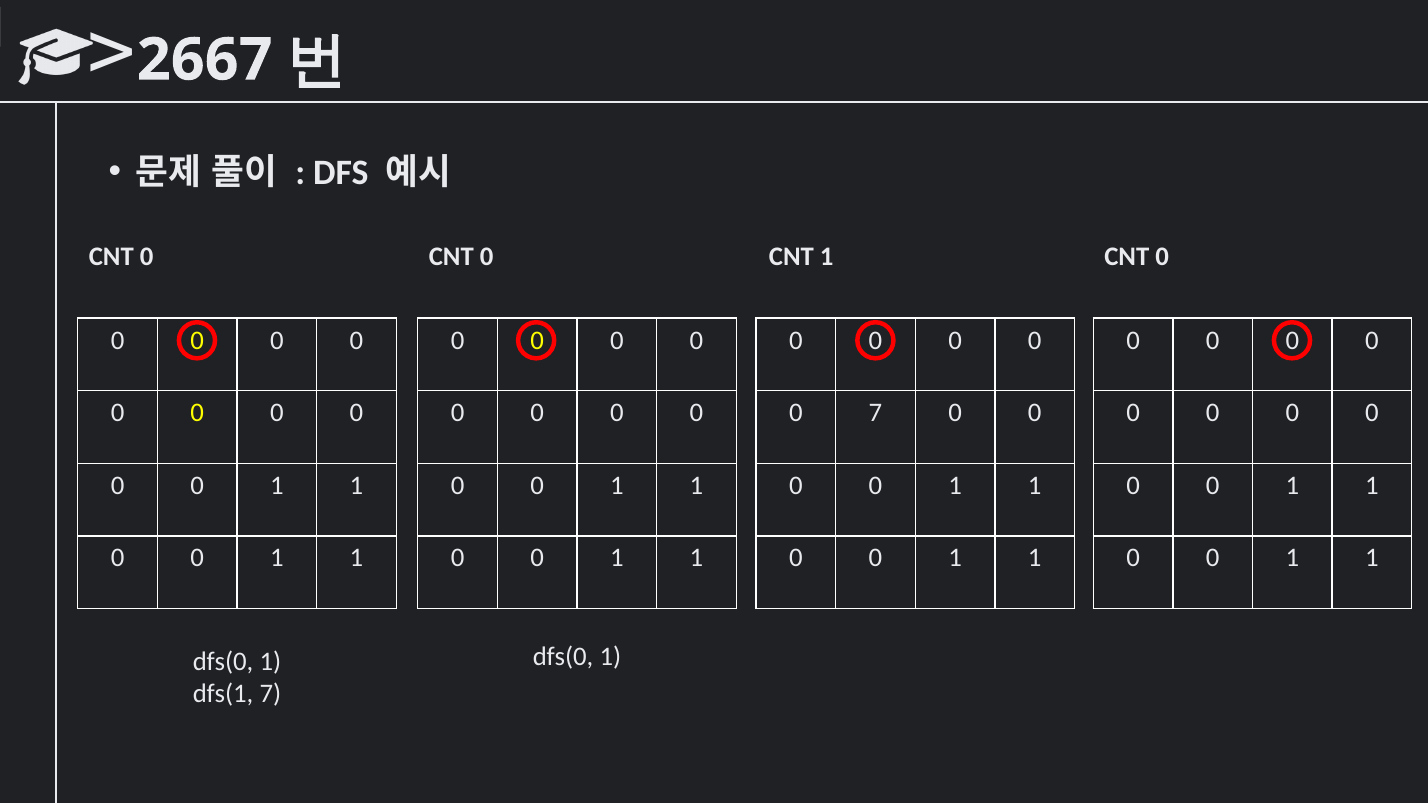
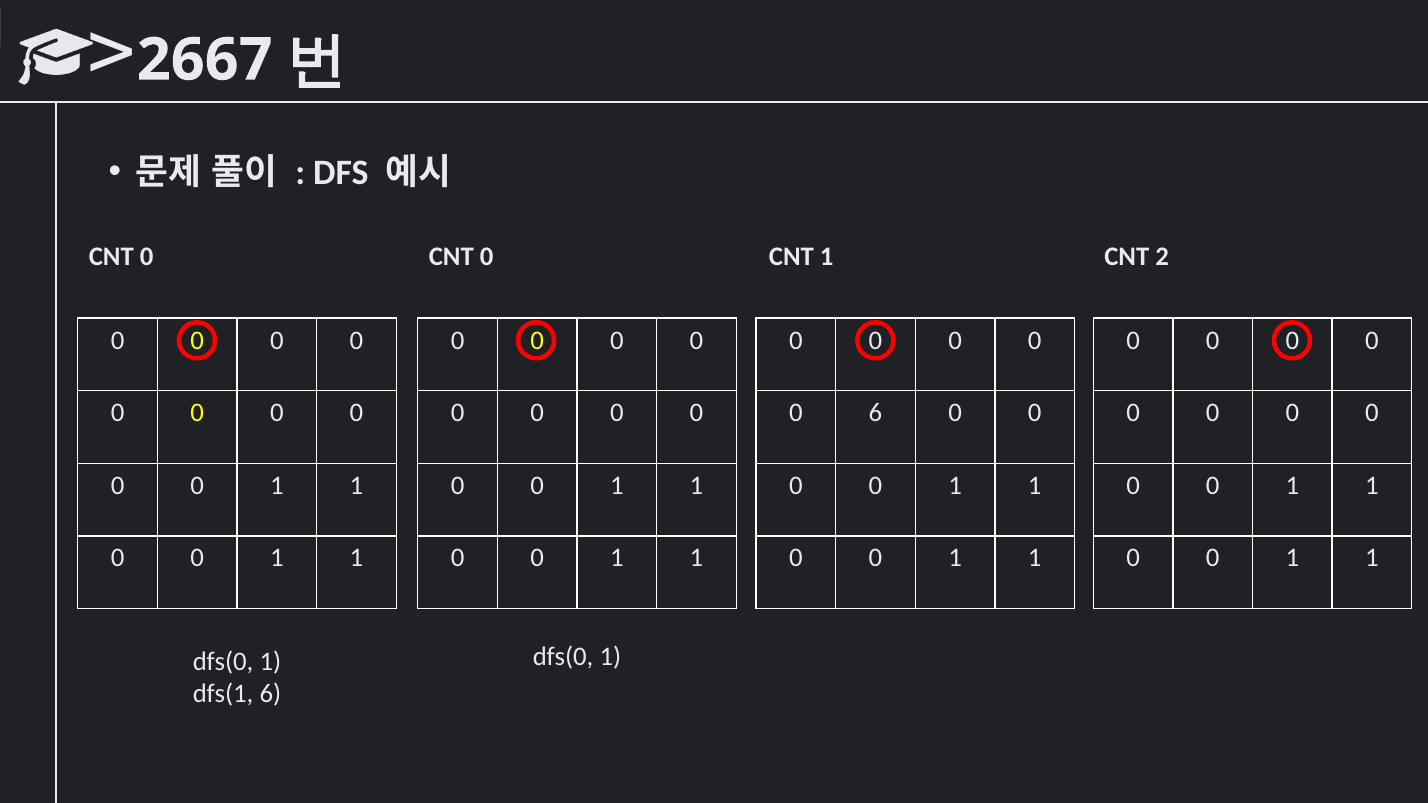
CNT 1 CNT 0: 0 -> 2 (1162, 257)
0 7: 7 -> 6 (875, 413)
dfs(1 7: 7 -> 6 (270, 694)
